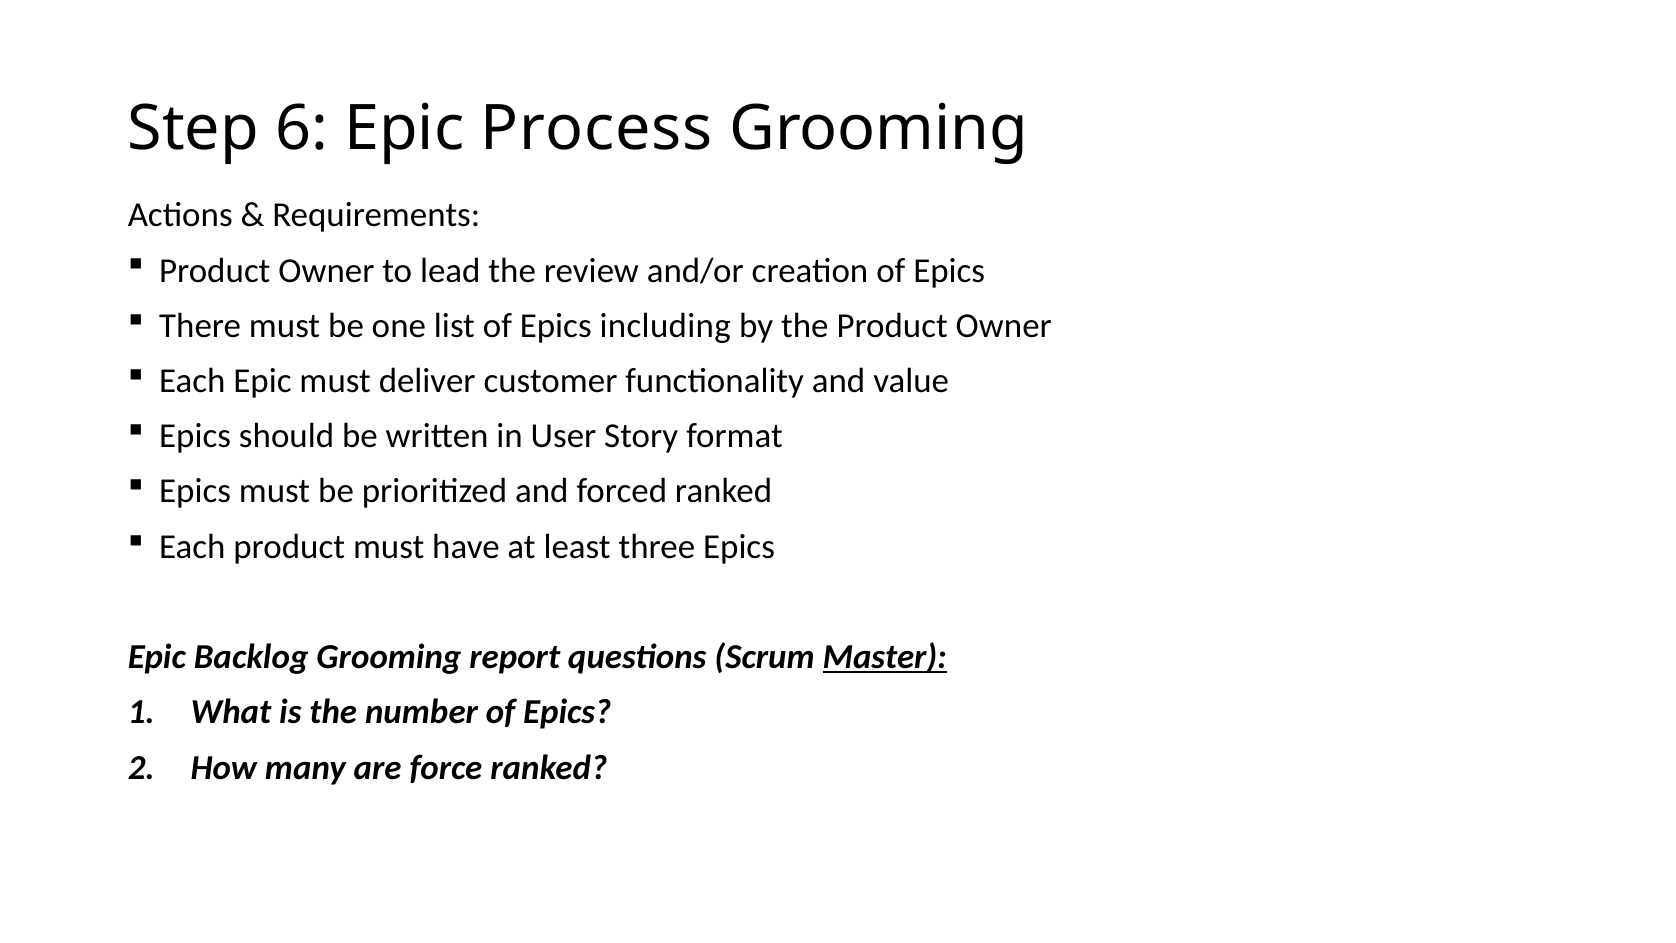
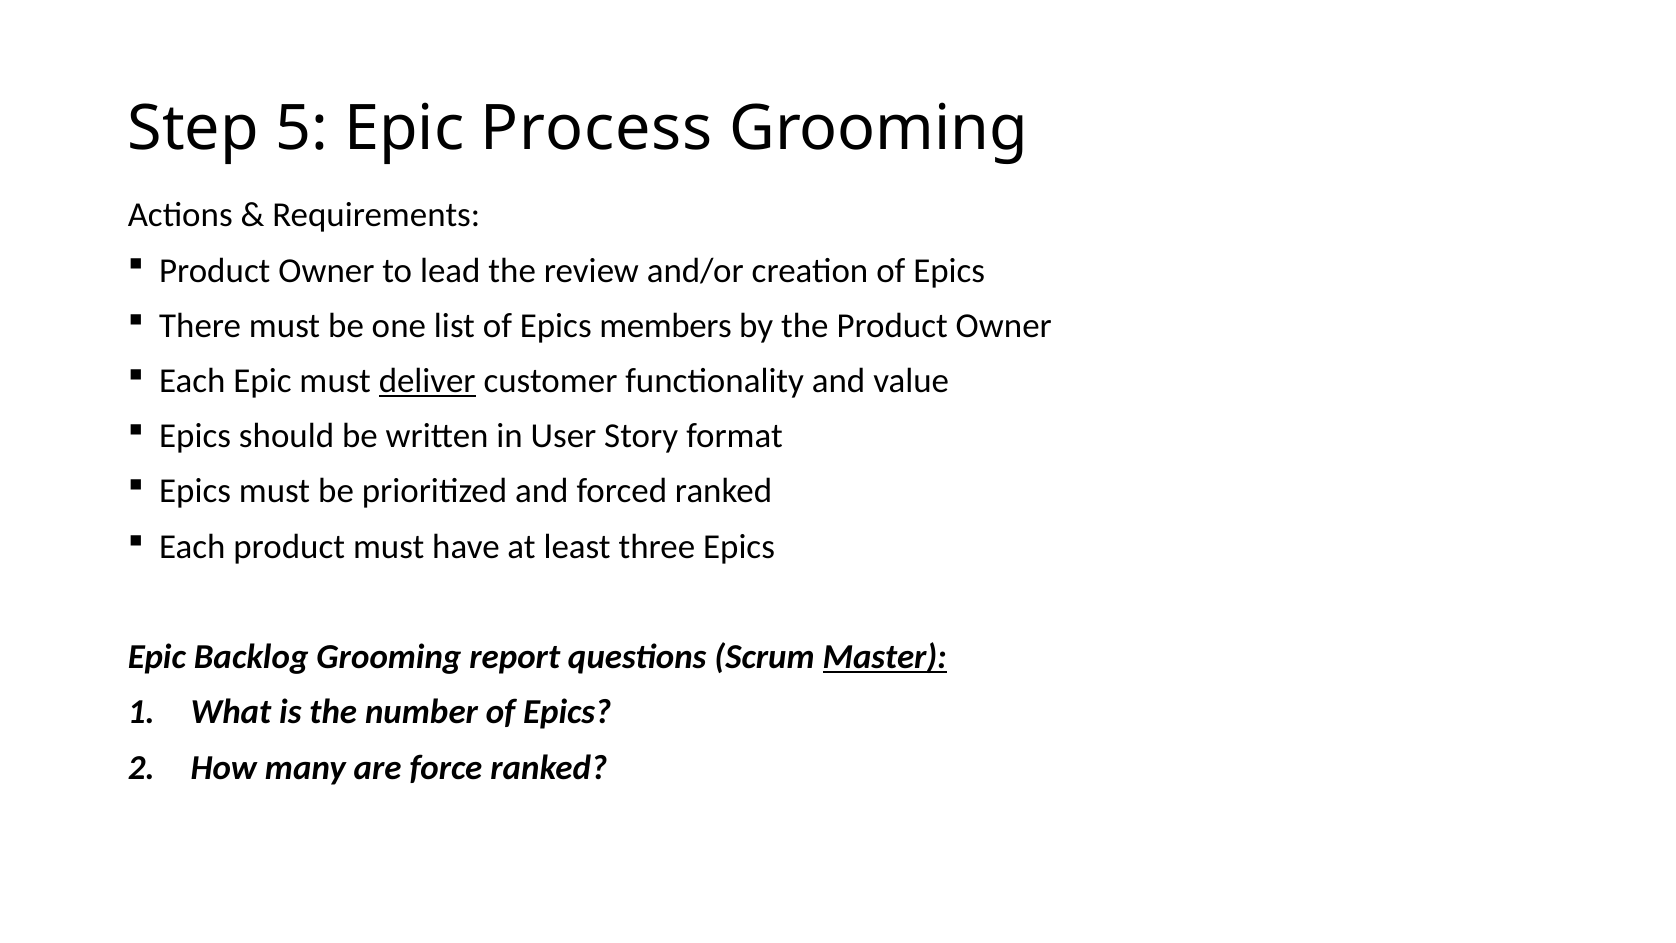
6: 6 -> 5 (302, 128)
including: including -> members (666, 326)
deliver underline: none -> present (427, 381)
